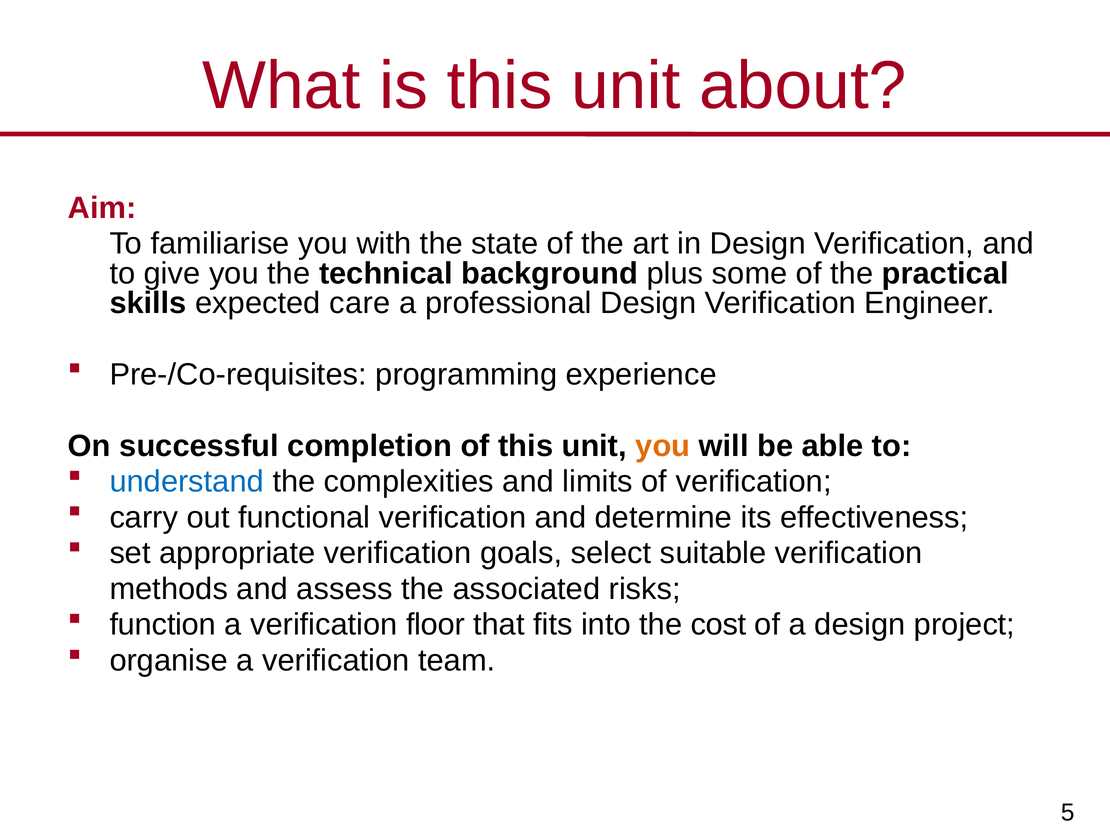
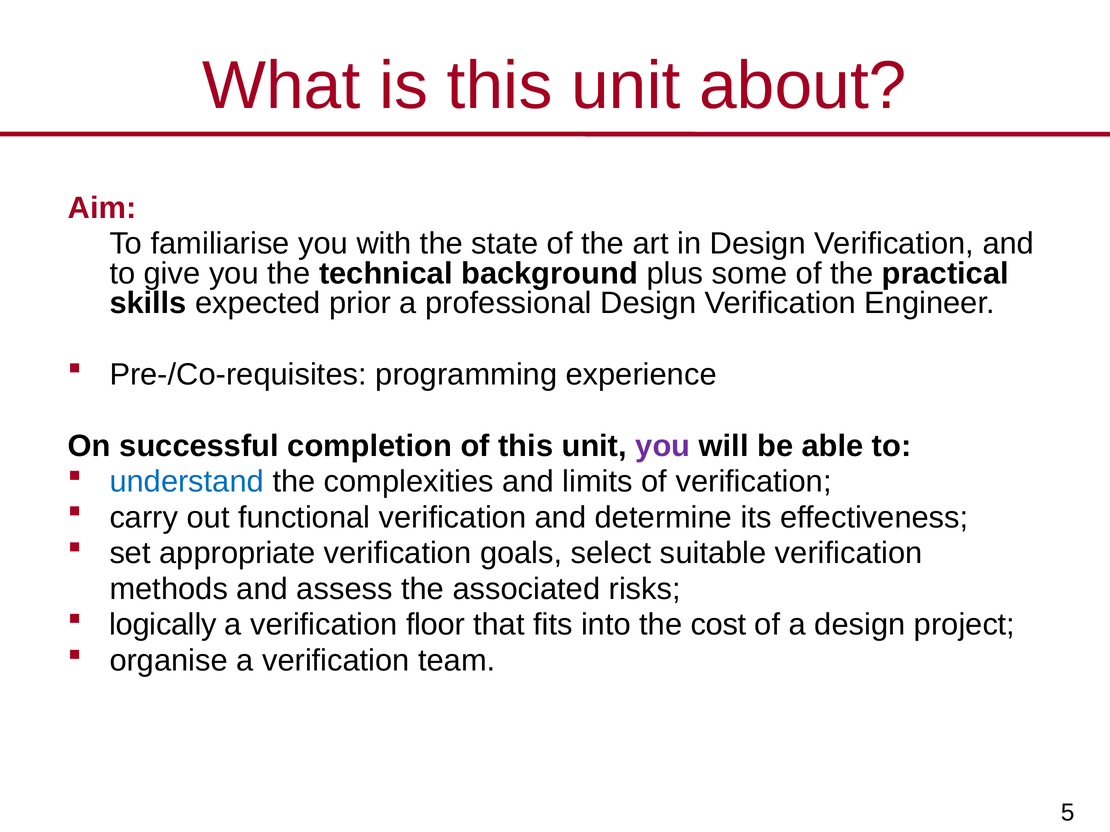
care: care -> prior (360, 303)
you colour: orange -> purple (663, 446)
function: function -> logically (163, 625)
